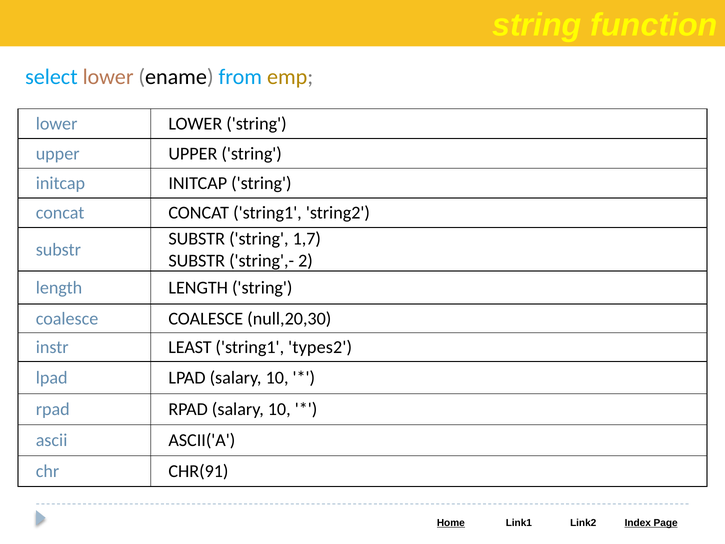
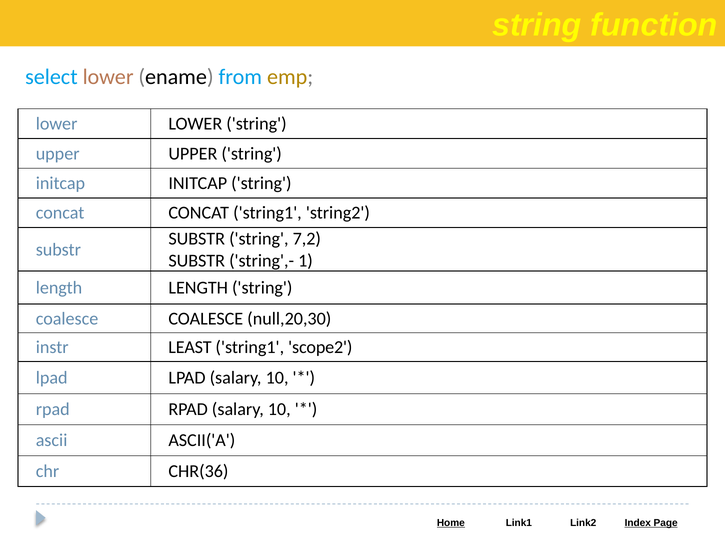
1,7: 1,7 -> 7,2 (307, 239)
2: 2 -> 1 (306, 261)
types2: types2 -> scope2 (320, 347)
CHR(91: CHR(91 -> CHR(36 (198, 471)
